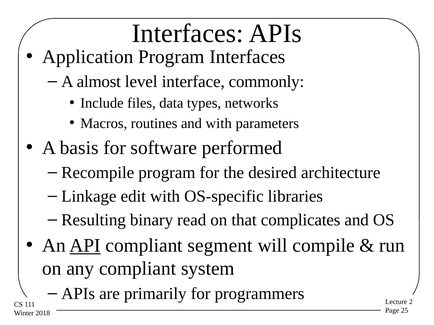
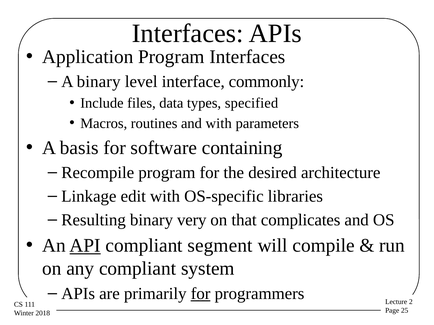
A almost: almost -> binary (99, 82)
networks: networks -> specified (252, 103)
performed: performed -> containing (242, 148)
read: read -> very (192, 220)
for underline: none -> present (201, 294)
